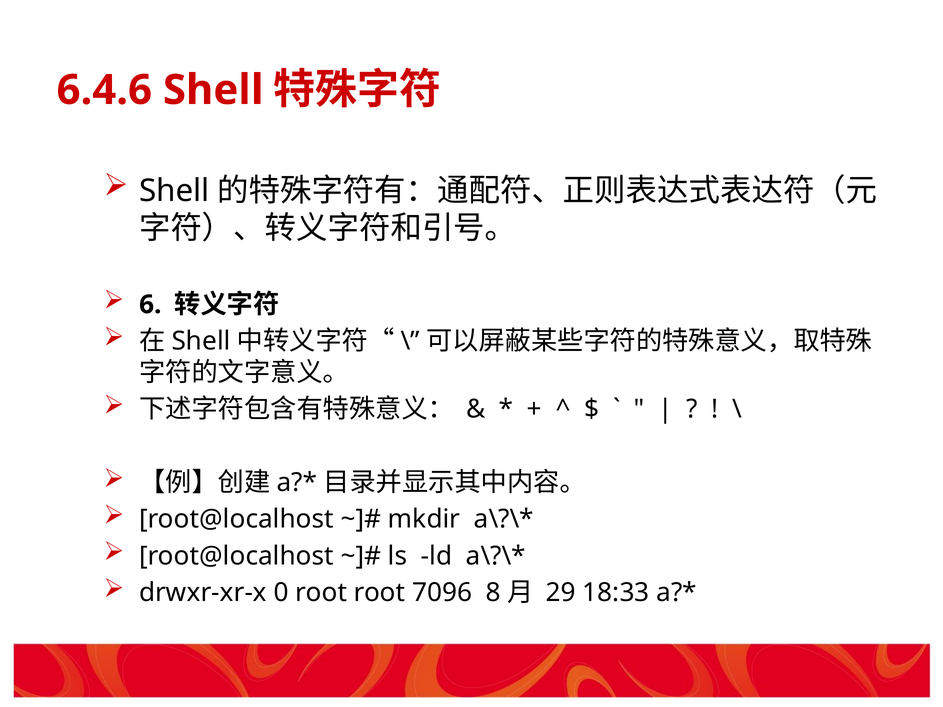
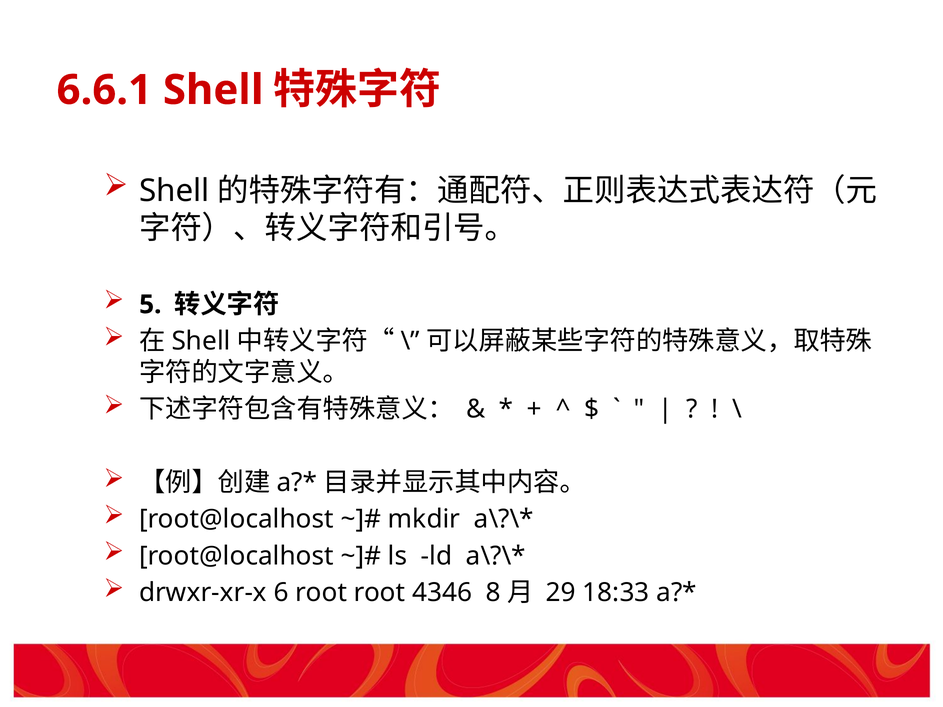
6.4.6: 6.4.6 -> 6.6.1 (104, 90)
6: 6 -> 5 (150, 305)
0: 0 -> 6 (281, 593)
7096: 7096 -> 4346 (442, 593)
